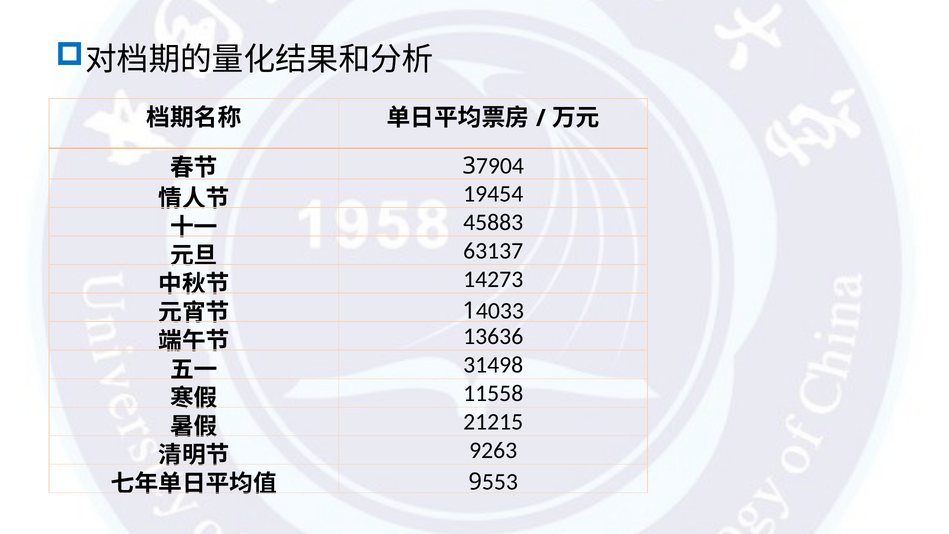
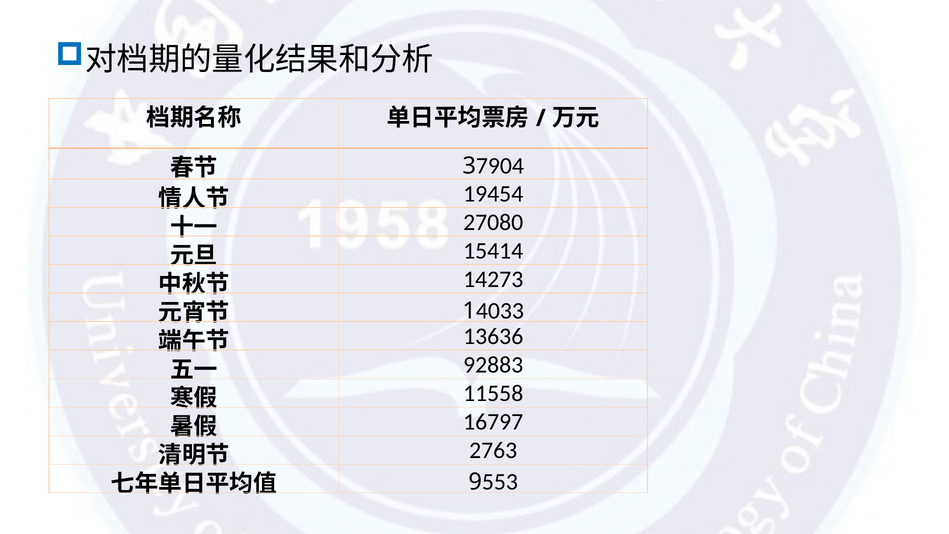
45883: 45883 -> 27080 (493, 222)
63137: 63137 -> 15414 (493, 251)
31498: 31498 -> 92883 (493, 365)
21215: 21215 -> 16797 (493, 422)
9263: 9263 -> 2763 (493, 450)
